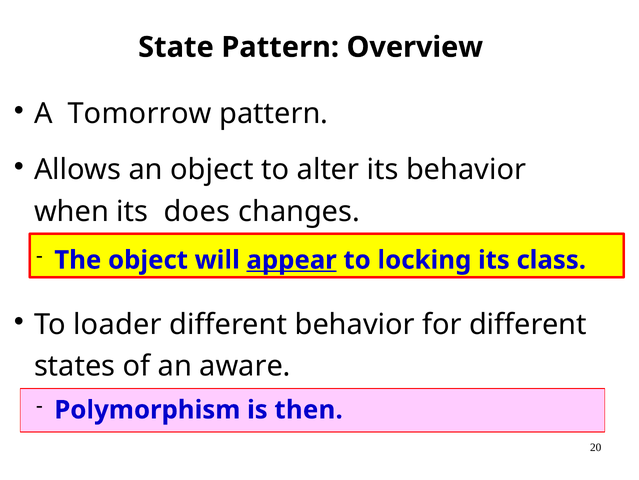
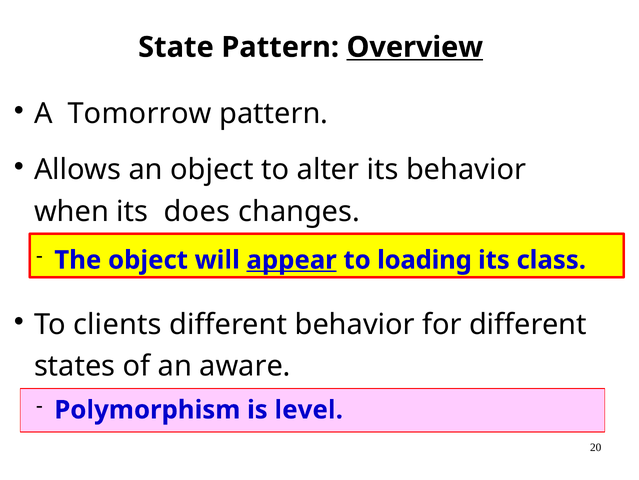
Overview underline: none -> present (415, 47)
locking: locking -> loading (424, 260)
loader: loader -> clients (117, 324)
then: then -> level (309, 409)
